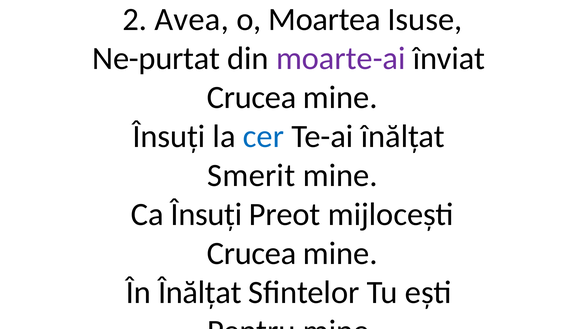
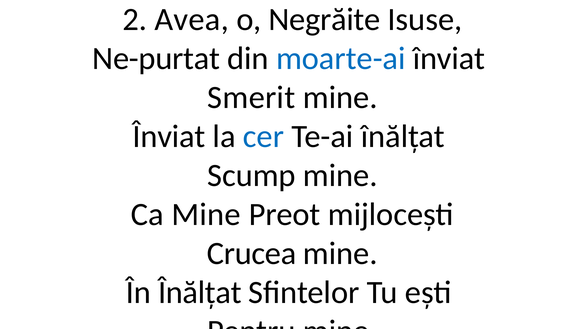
Moartea: Moartea -> Negrăite (324, 20)
moarte-ai colour: purple -> blue (341, 59)
Crucea: Crucea -> Smerit (251, 98)
Însuți: Însuți -> Înviat (169, 137)
Smerit: Smerit -> Scump (251, 176)
Ca Însuți: Însuți -> Mine (206, 215)
